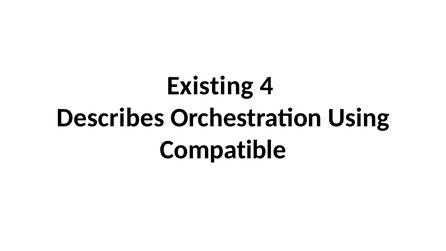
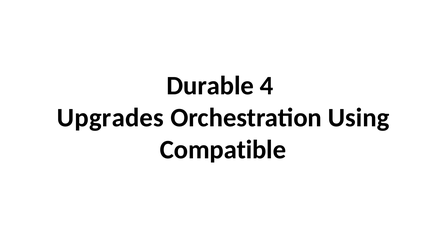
Existing: Existing -> Durable (210, 86)
Describes: Describes -> Upgrades (110, 118)
